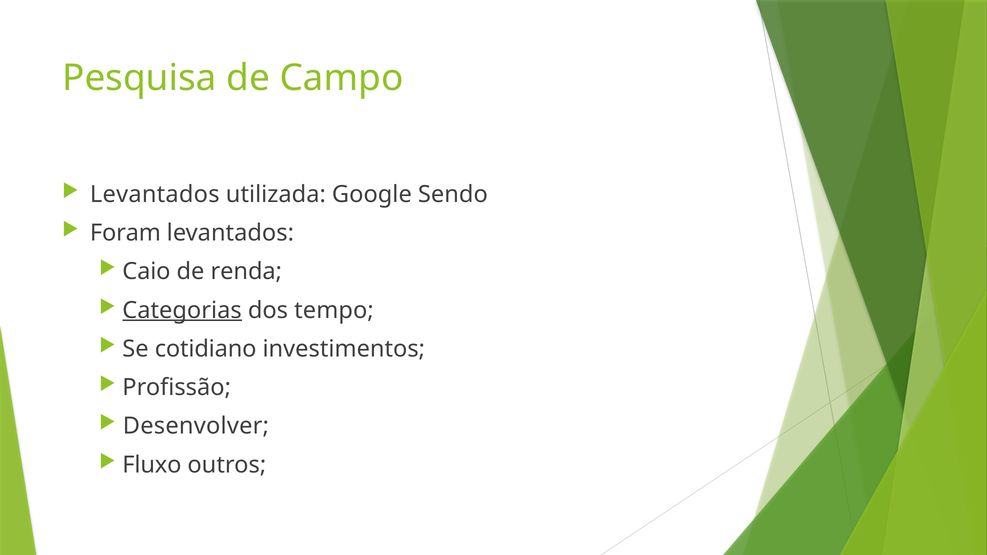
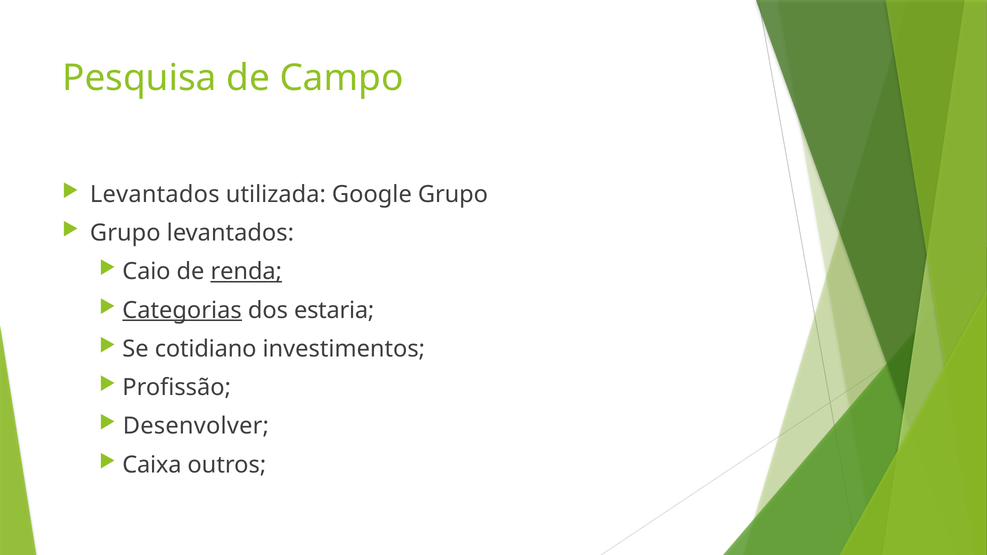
Google Sendo: Sendo -> Grupo (453, 194)
Foram: Foram -> Grupo (125, 233)
renda underline: none -> present (246, 272)
tempo: tempo -> estaria (334, 310)
Fluxo: Fluxo -> Caixa (152, 465)
